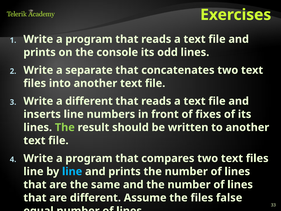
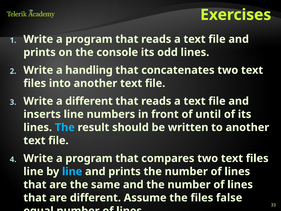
separate: separate -> handling (89, 70)
fixes: fixes -> until (208, 114)
The colour: light green -> light blue (65, 127)
